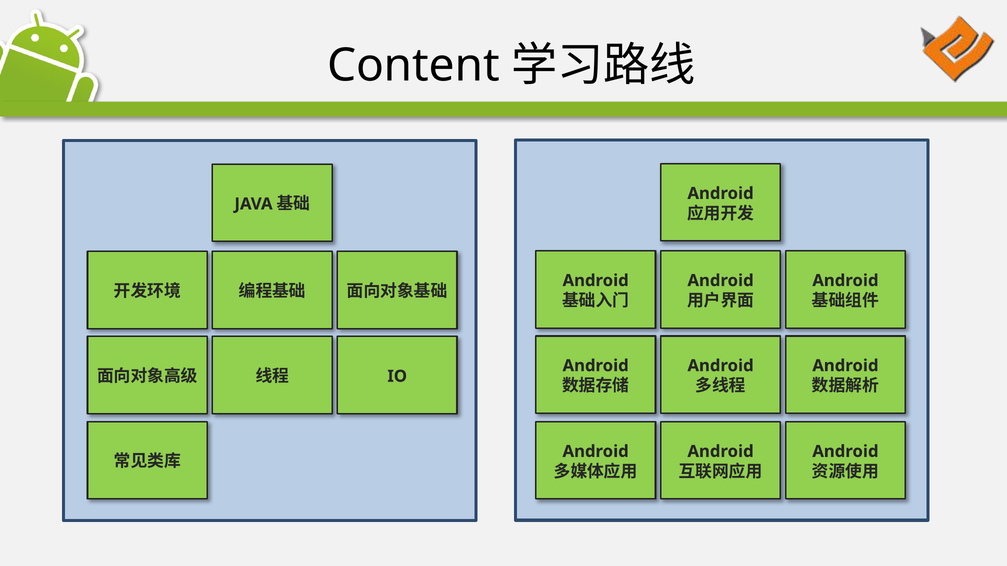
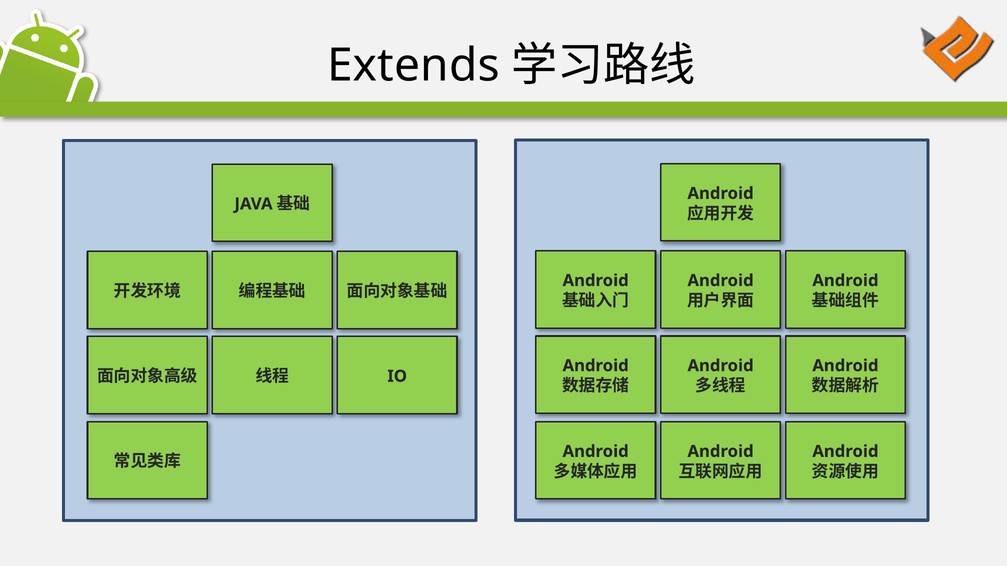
Content: Content -> Extends (413, 65)
